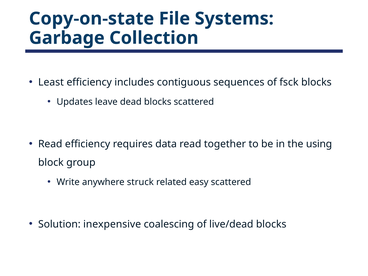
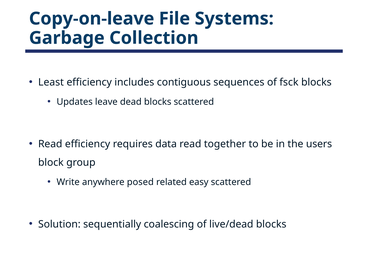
Copy-on-state: Copy-on-state -> Copy-on-leave (92, 19)
using: using -> users (319, 144)
struck: struck -> posed (140, 182)
inexpensive: inexpensive -> sequentially (112, 224)
